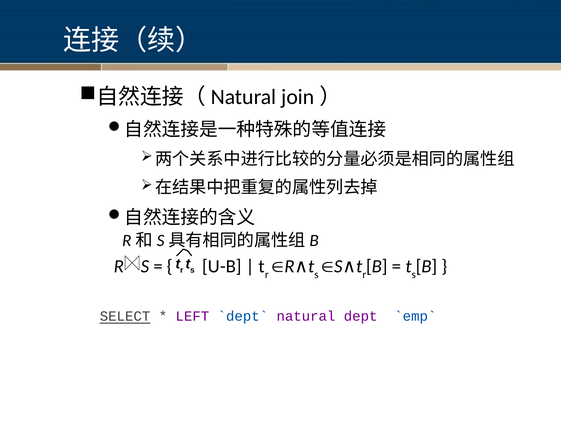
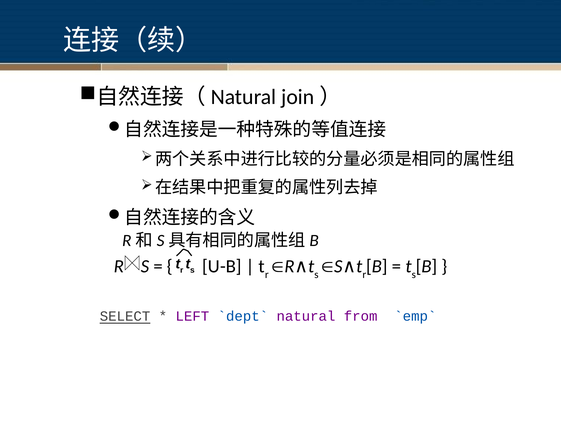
dept: dept -> from (361, 316)
